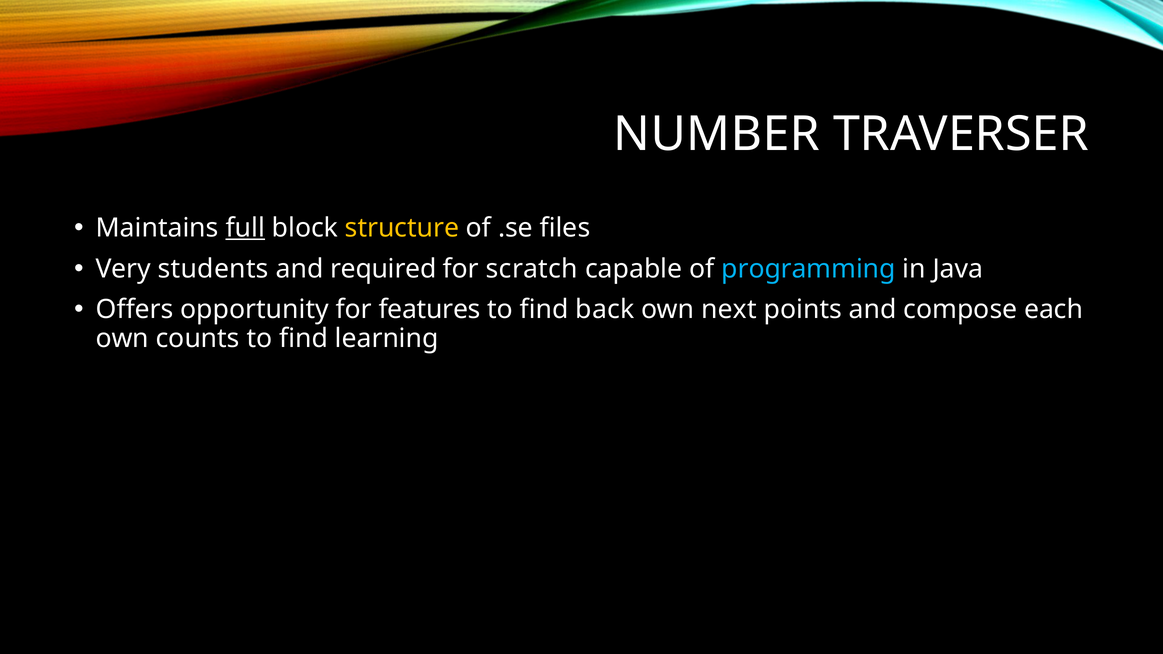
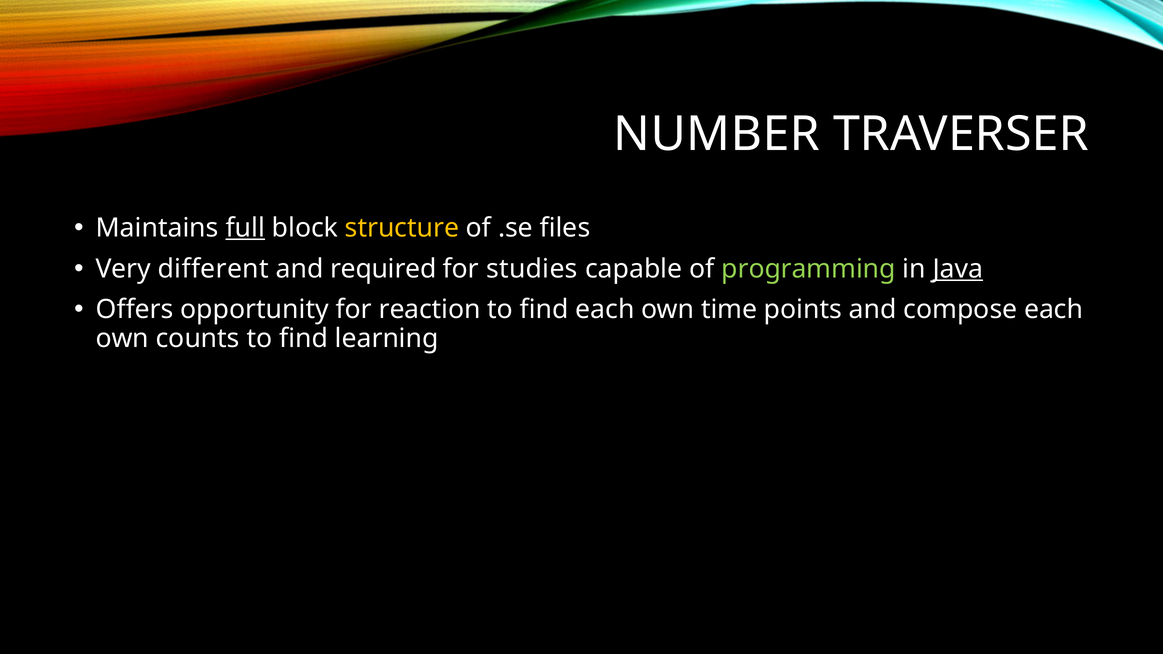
students: students -> different (213, 269)
scratch: scratch -> studies (532, 269)
programming colour: light blue -> light green (808, 269)
Java underline: none -> present (958, 269)
features: features -> reaction (430, 310)
find back: back -> each (605, 310)
next: next -> time (729, 310)
